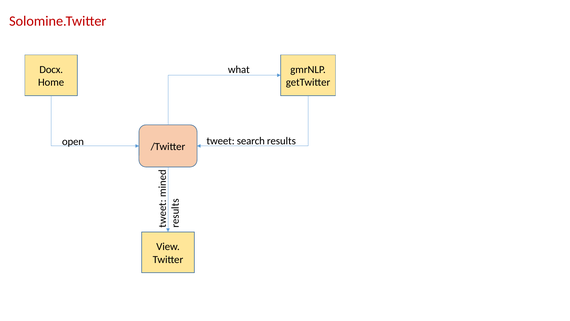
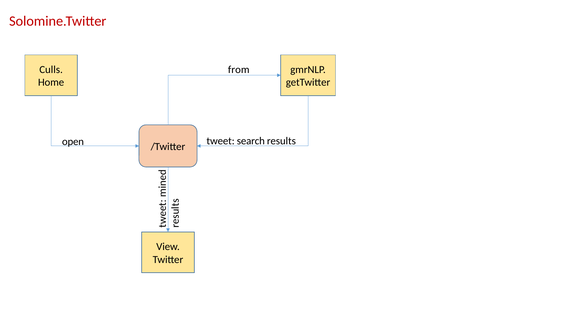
Docx: Docx -> Culls (51, 70)
what: what -> from (239, 70)
